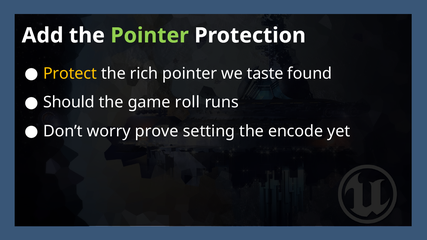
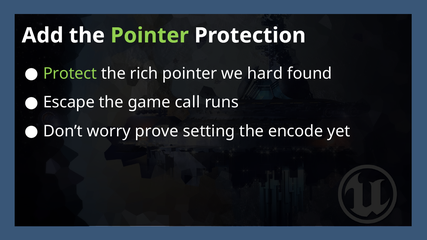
Protect colour: yellow -> light green (70, 74)
taste: taste -> hard (265, 74)
Should: Should -> Escape (69, 102)
roll: roll -> call (188, 102)
